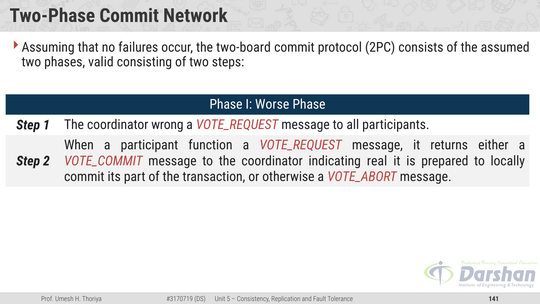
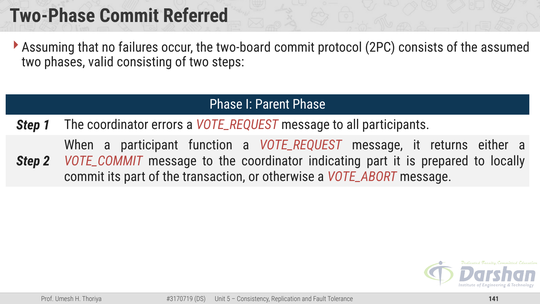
Network: Network -> Referred (196, 16)
Worse: Worse -> Parent (272, 104)
wrong: wrong -> errors (167, 125)
indicating real: real -> part (377, 161)
